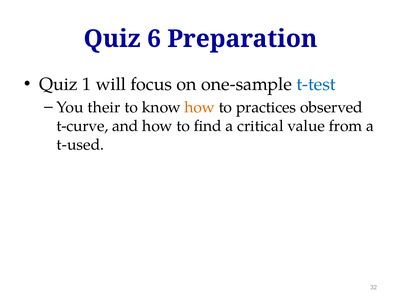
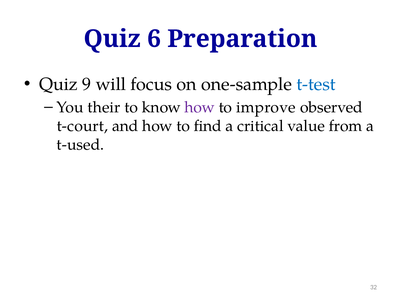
1: 1 -> 9 (87, 84)
how colour: orange -> purple (200, 107)
practices: practices -> improve (266, 107)
t-curve: t-curve -> t-court (82, 126)
